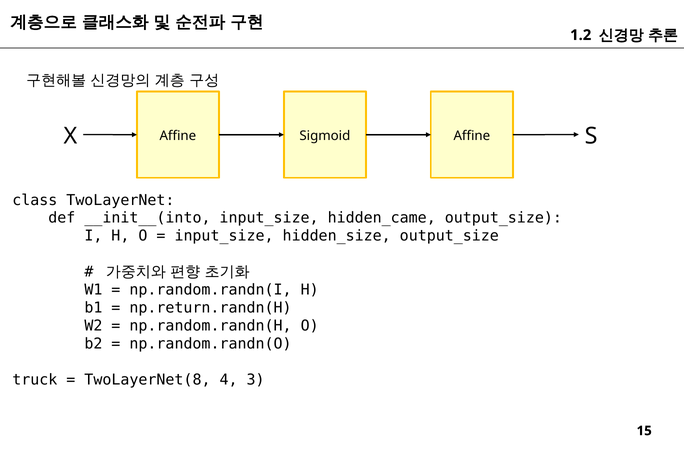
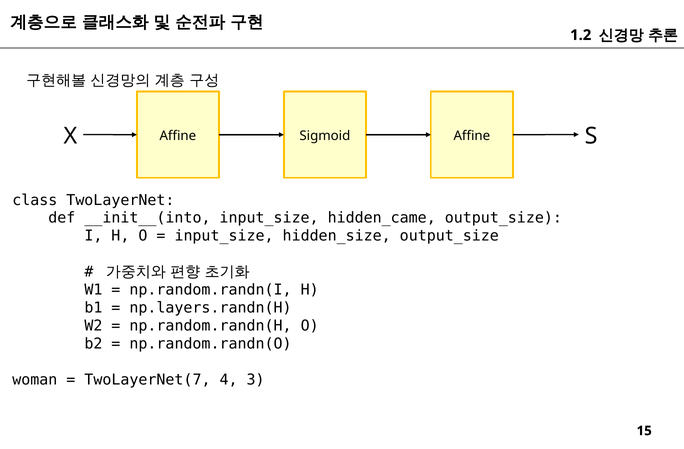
np.return.randn(H: np.return.randn(H -> np.layers.randn(H (210, 308)
truck: truck -> woman (35, 380)
TwoLayerNet(8: TwoLayerNet(8 -> TwoLayerNet(7 (147, 380)
